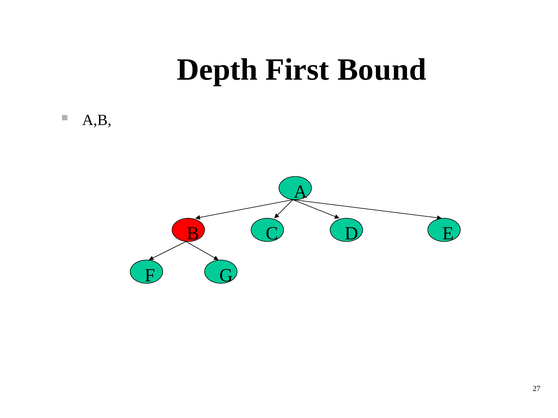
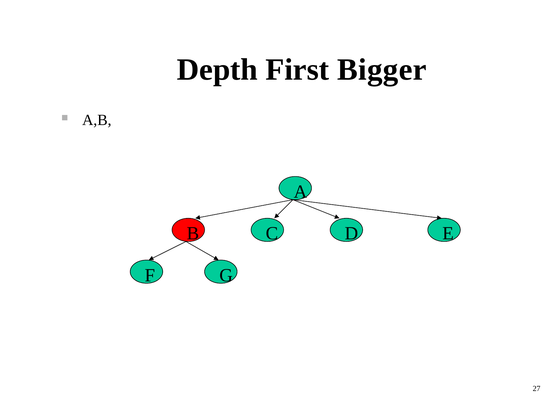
Bound: Bound -> Bigger (382, 70)
